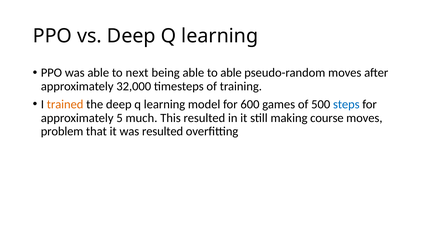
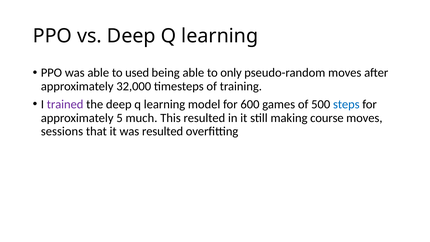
next: next -> used (137, 73)
to able: able -> only (231, 73)
trained colour: orange -> purple (65, 104)
problem: problem -> sessions (62, 131)
